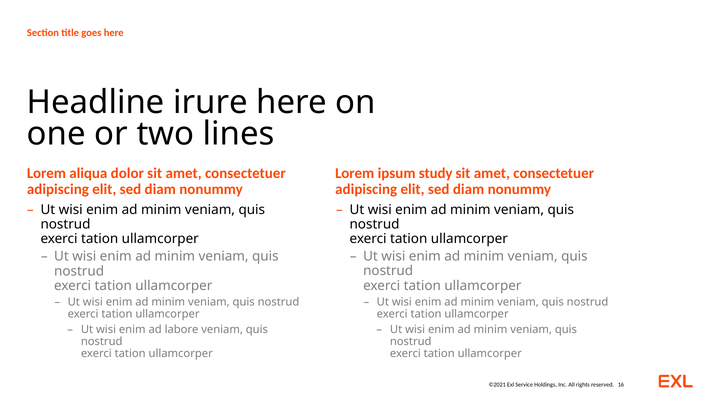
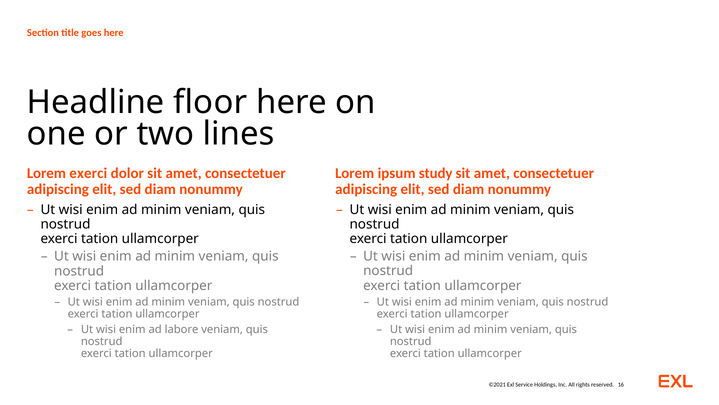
irure: irure -> floor (210, 102)
Lorem aliqua: aliqua -> exerci (88, 173)
